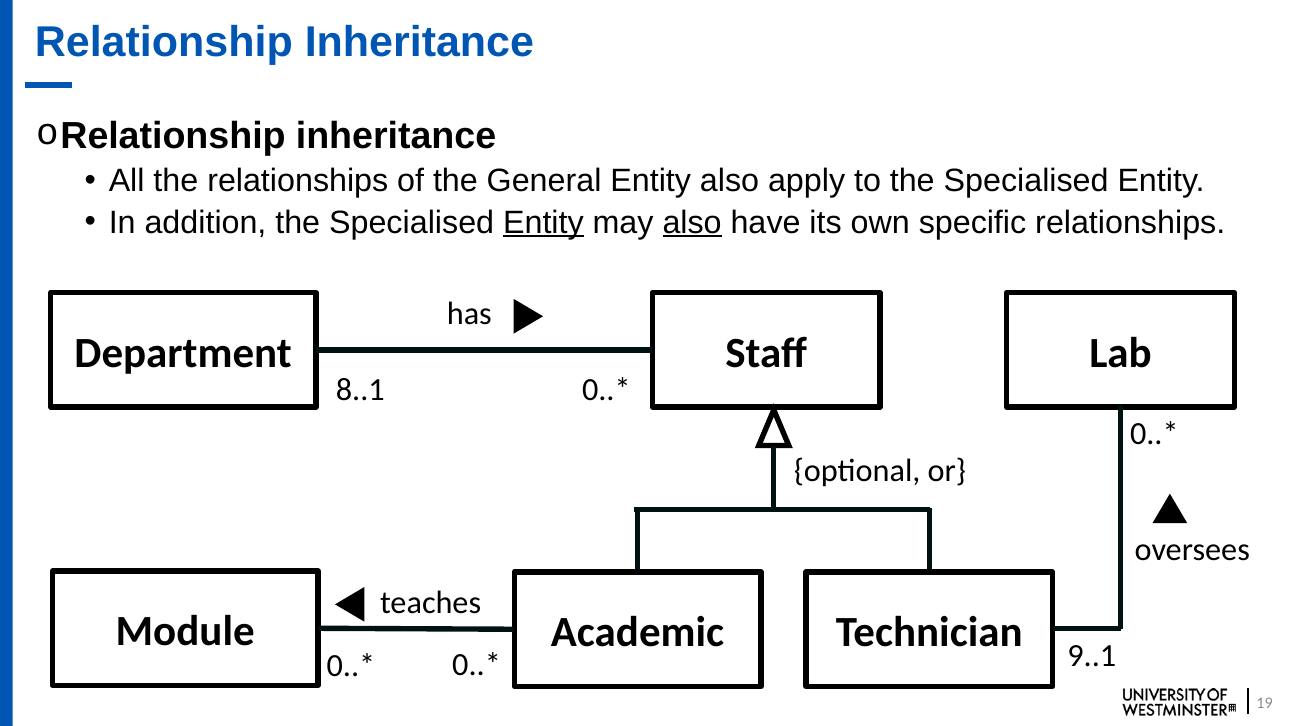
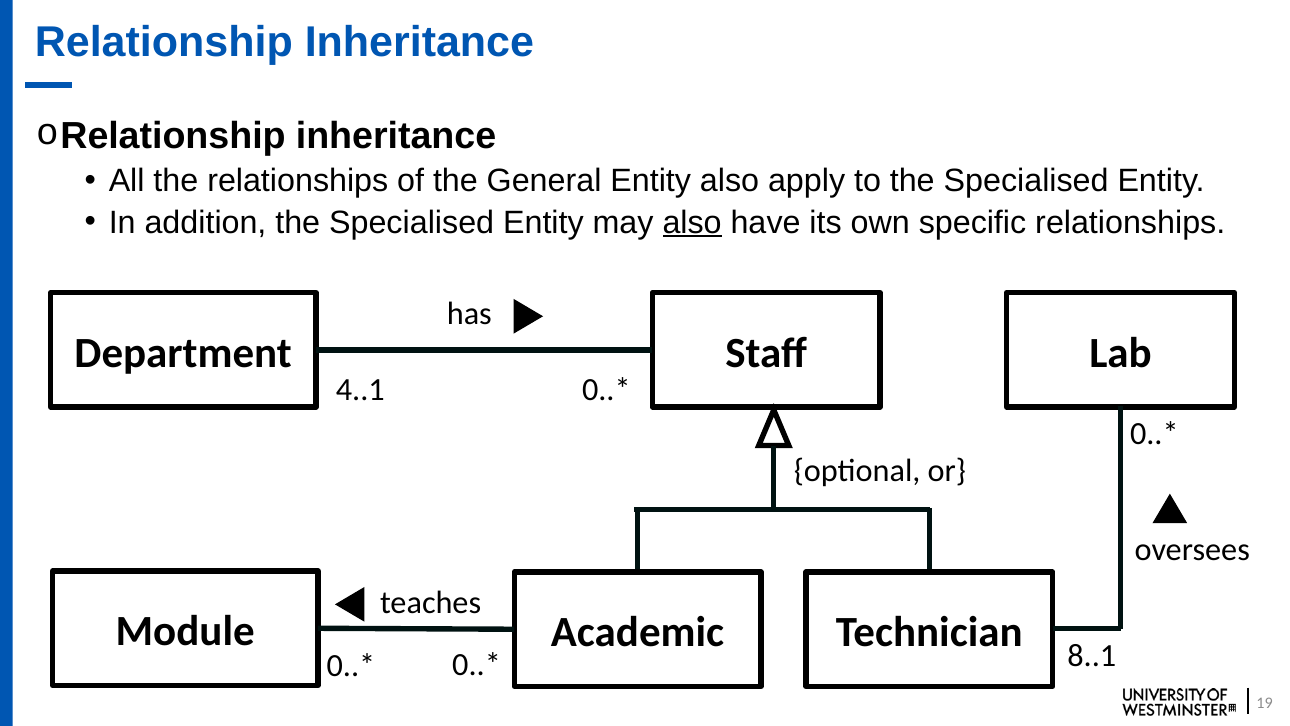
Entity underline: present -> none (543, 222)
8..1: 8..1 -> 4..1 (360, 390)
9..1: 9..1 -> 8..1 (1092, 656)
